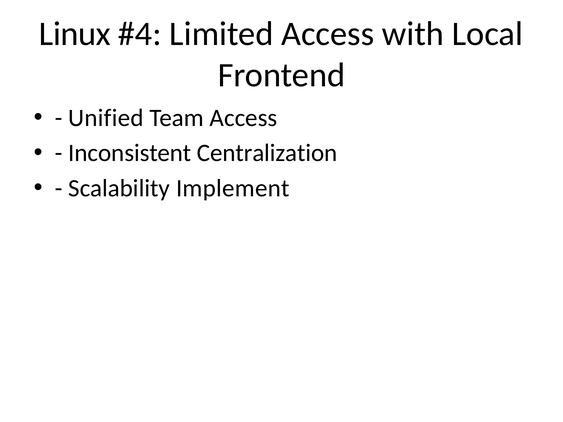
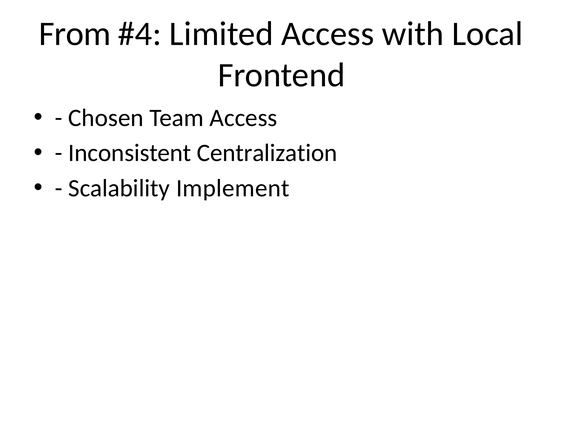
Linux: Linux -> From (75, 34)
Unified: Unified -> Chosen (106, 118)
